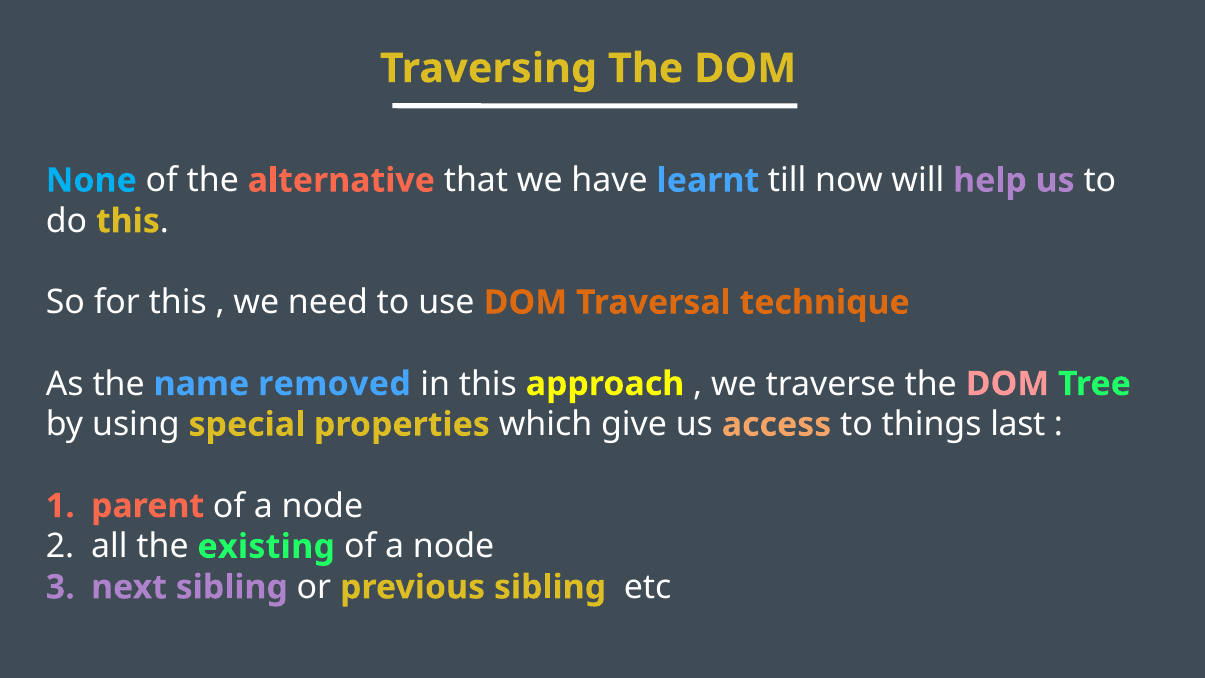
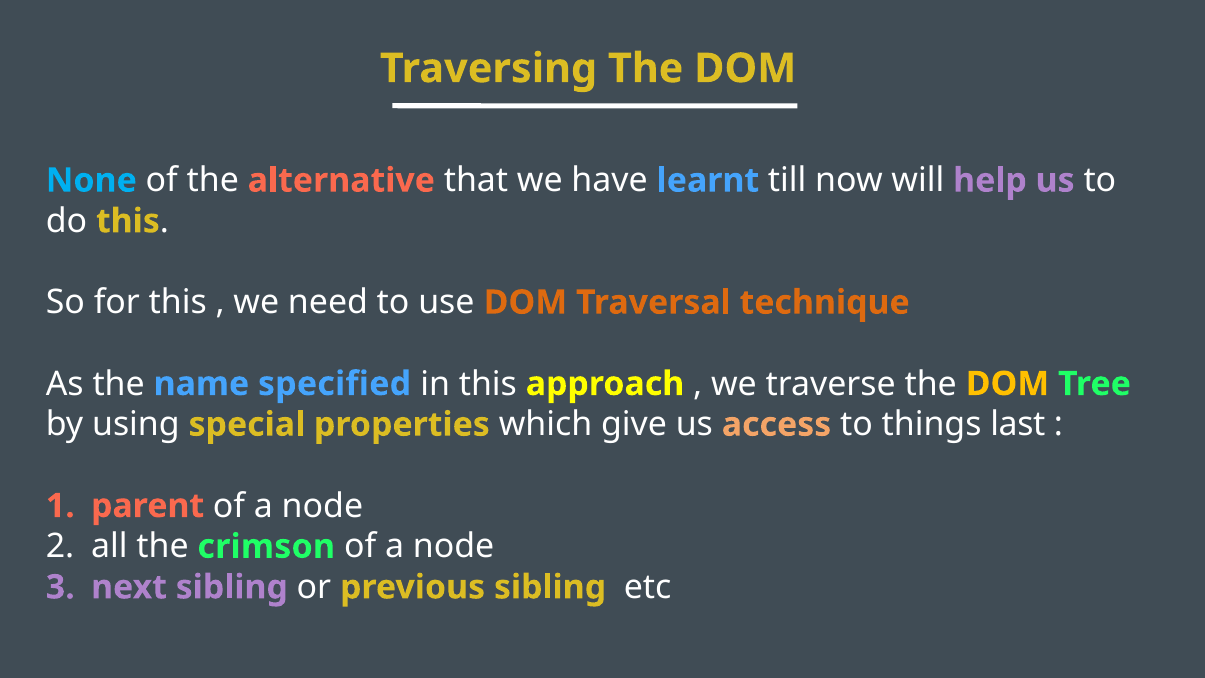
removed: removed -> specified (334, 384)
DOM colour: pink -> yellow (1008, 384)
existing: existing -> crimson (266, 546)
